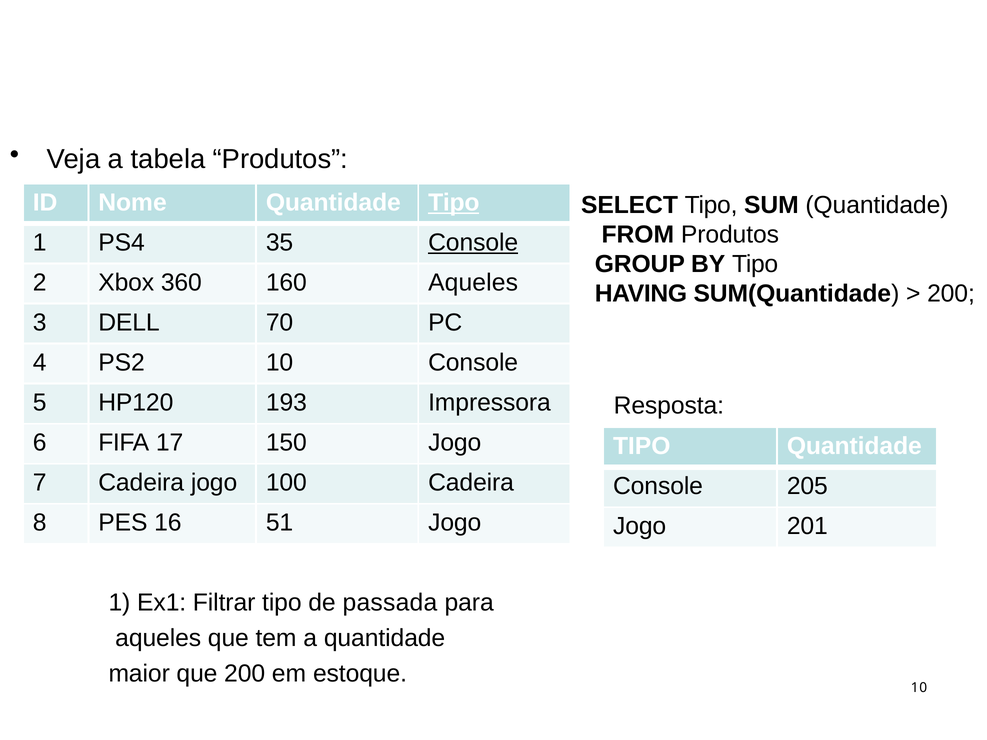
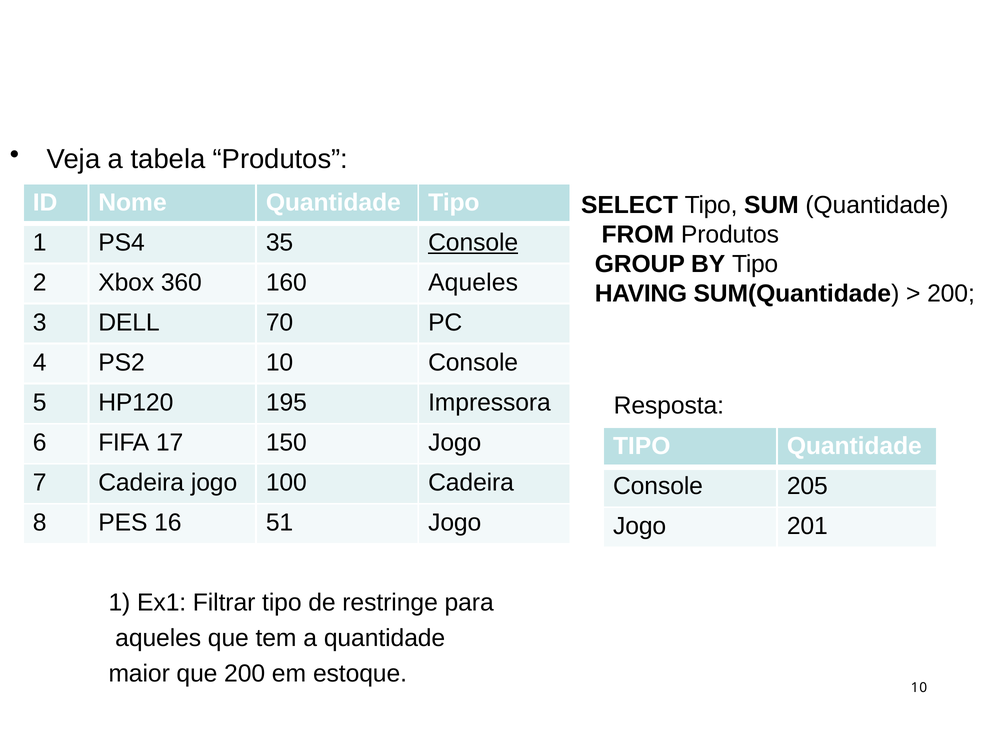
Tipo underline: present -> none (454, 203)
193: 193 -> 195 (286, 403)
passada: passada -> restringe (390, 603)
